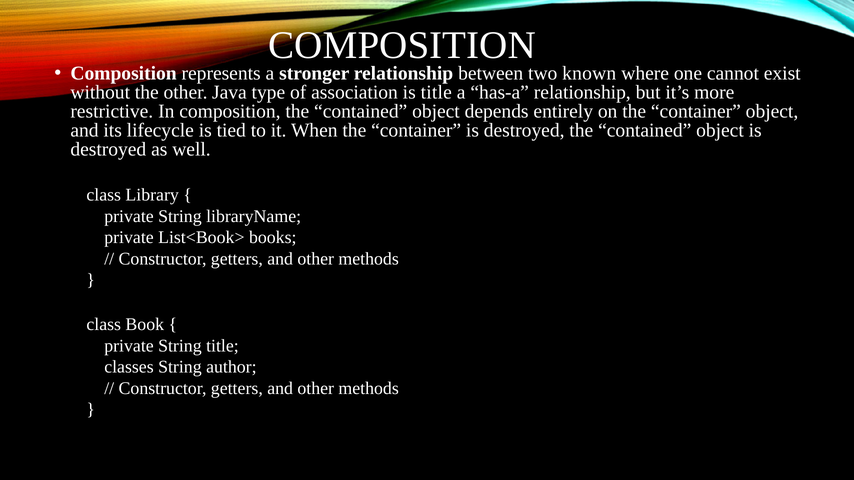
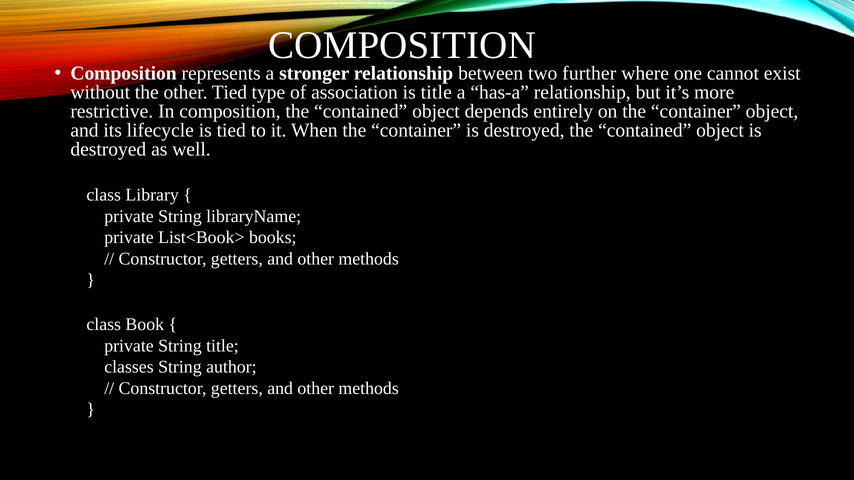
known: known -> further (589, 74)
other Java: Java -> Tied (229, 93)
